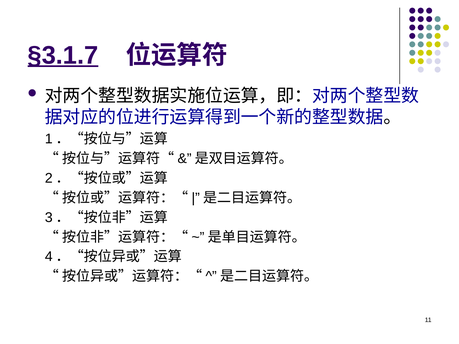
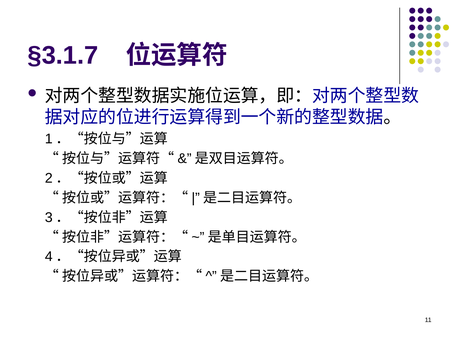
§3.1.7 underline: present -> none (63, 55)
